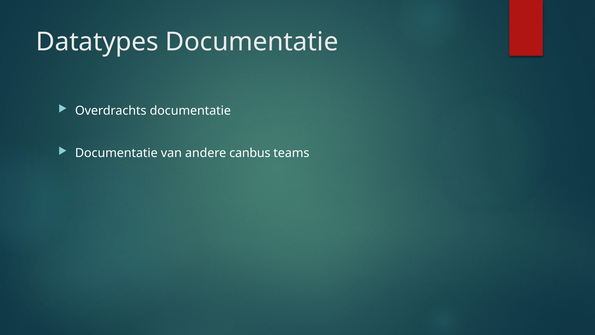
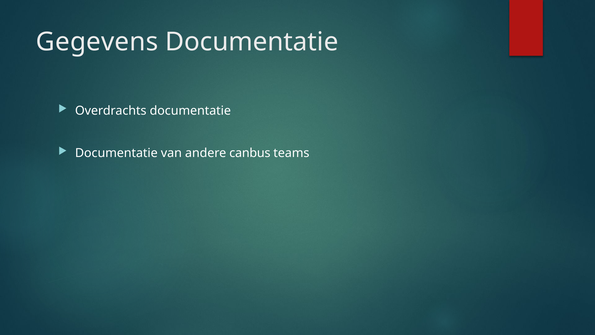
Datatypes: Datatypes -> Gegevens (97, 42)
